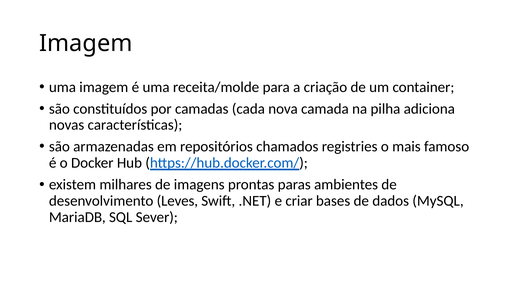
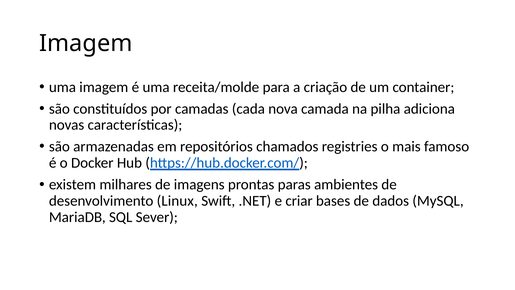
Leves: Leves -> Linux (177, 201)
